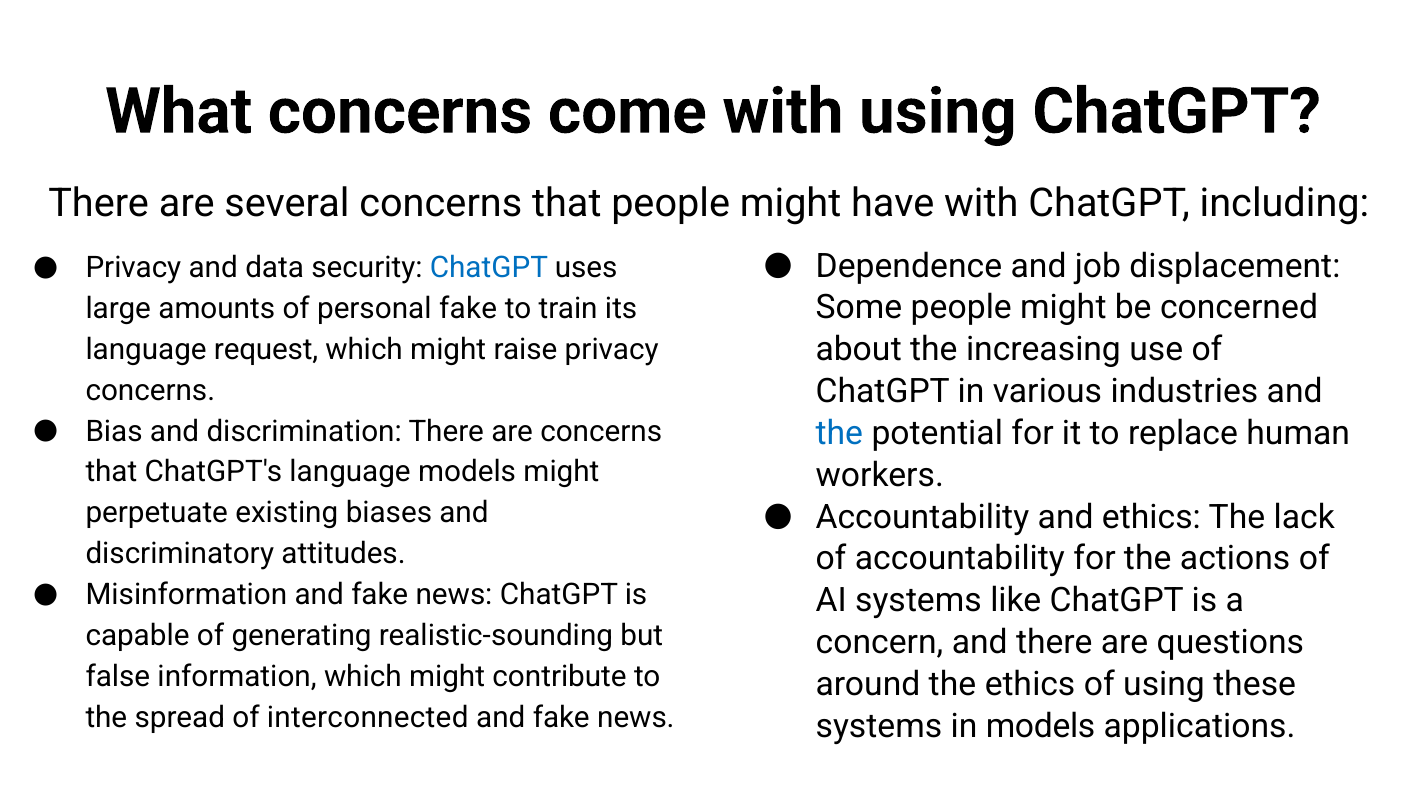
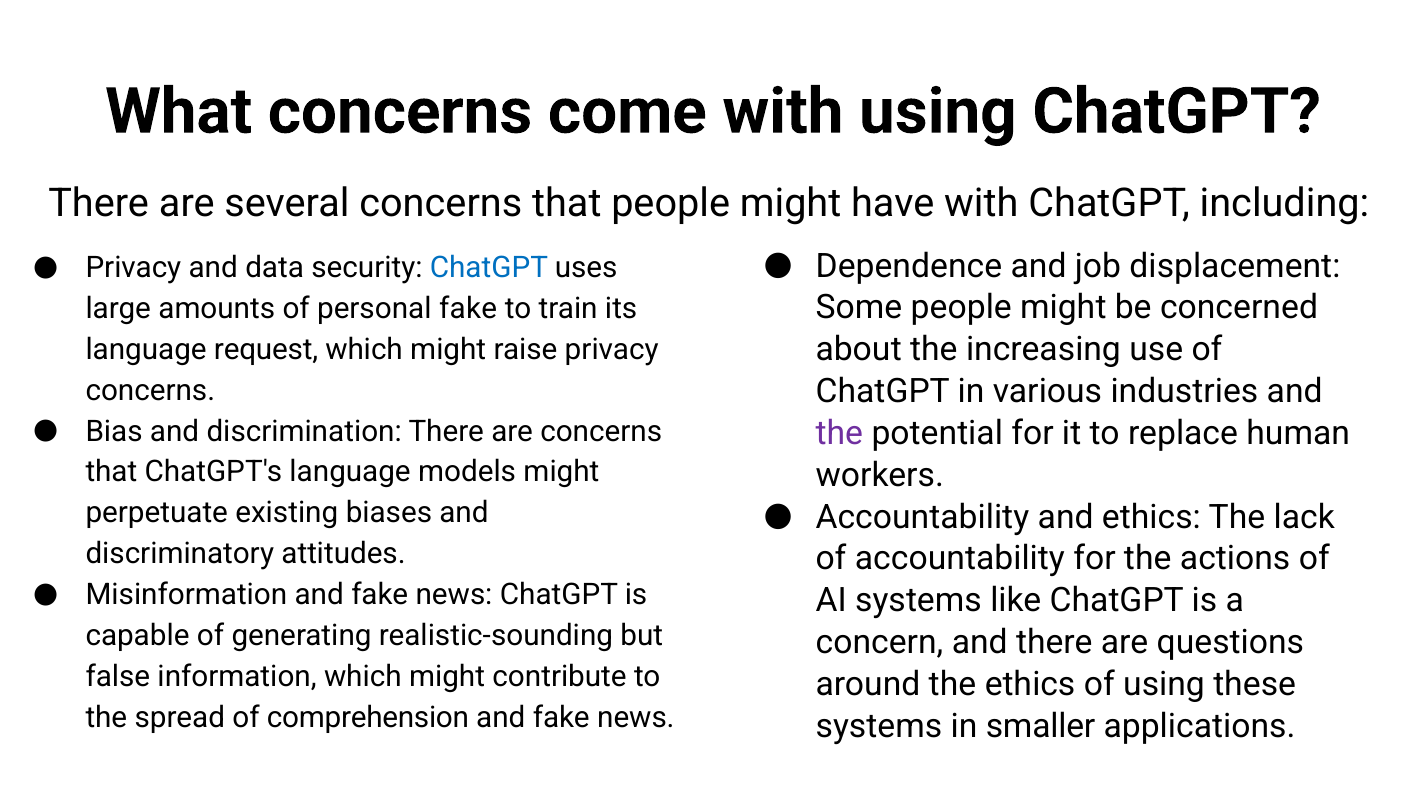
the colour: blue -> purple (839, 433)
interconnected: interconnected -> comprehension (368, 718)
in models: models -> smaller (1041, 726)
